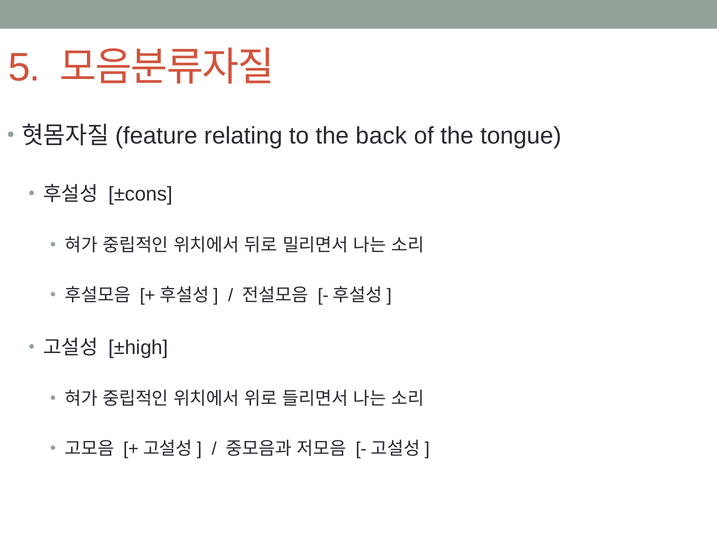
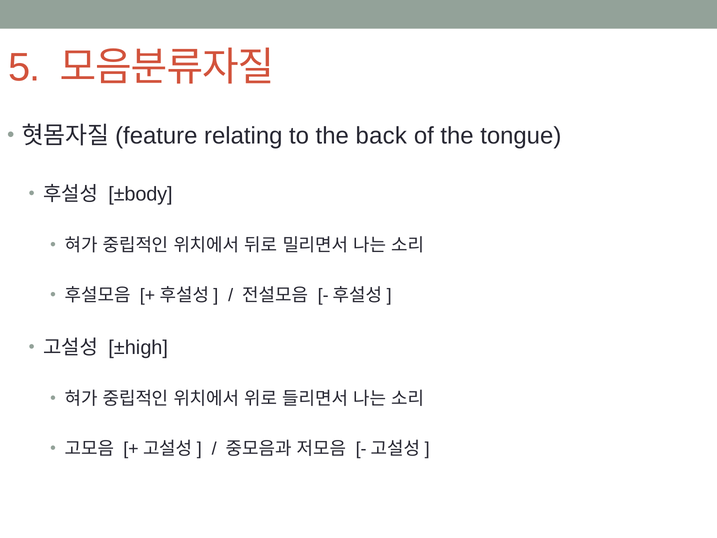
±cons: ±cons -> ±body (140, 194)
